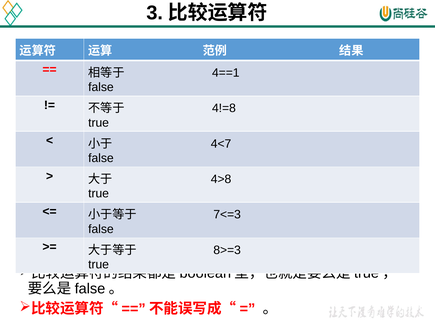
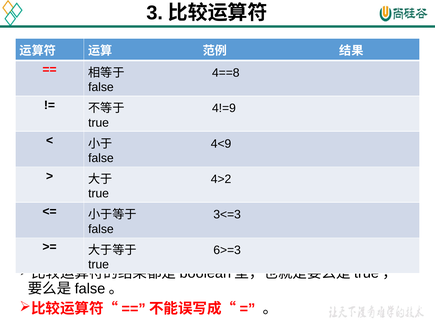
4==1: 4==1 -> 4==8 (226, 73)
4!=8: 4!=8 -> 4!=9 (224, 108)
4<7: 4<7 -> 4<9 (221, 143)
4>8: 4>8 -> 4>2 (221, 179)
7<=3: 7<=3 -> 3<=3 (227, 214)
8>=3: 8>=3 -> 6>=3 (227, 250)
